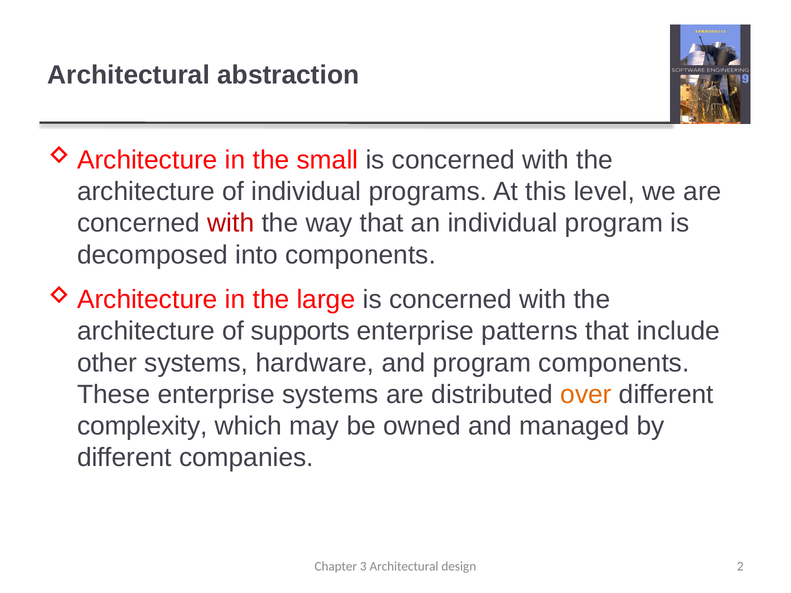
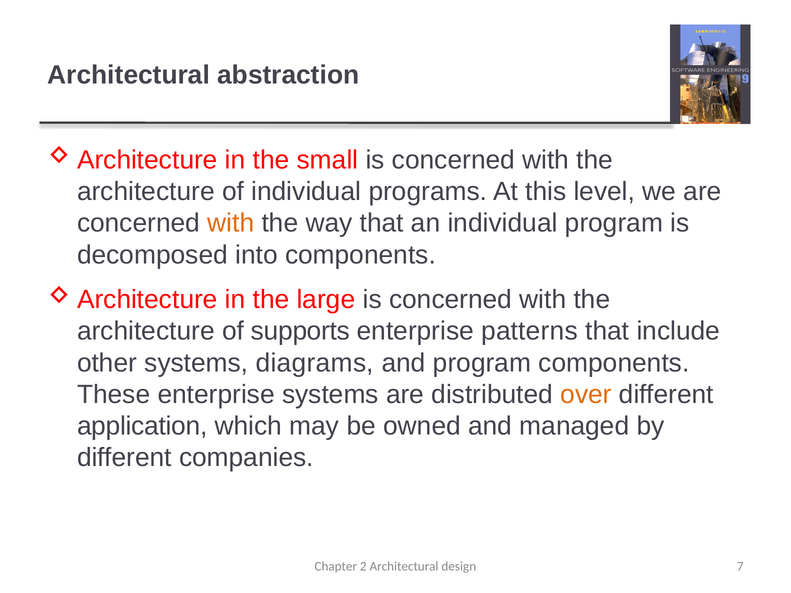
with colour: red -> orange (231, 223)
hardware: hardware -> diagrams (315, 363)
complexity: complexity -> application (142, 426)
3: 3 -> 2 (363, 566)
2: 2 -> 7 (740, 566)
